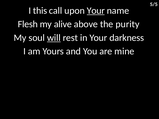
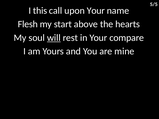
Your underline: present -> none (96, 11)
alive: alive -> start (63, 24)
purity: purity -> hearts (128, 24)
darkness: darkness -> compare (127, 38)
